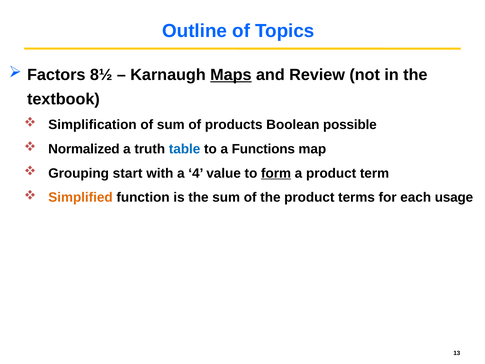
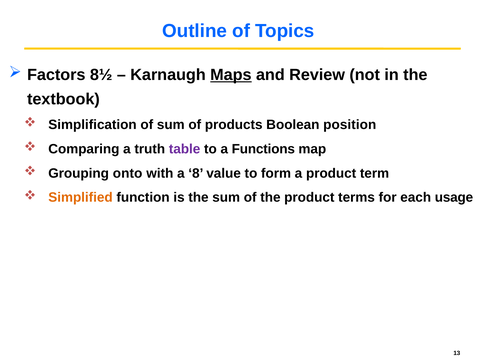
possible: possible -> position (350, 125)
Normalized: Normalized -> Comparing (84, 149)
table colour: blue -> purple (185, 149)
start: start -> onto (128, 173)
4: 4 -> 8 (196, 173)
form underline: present -> none (276, 173)
